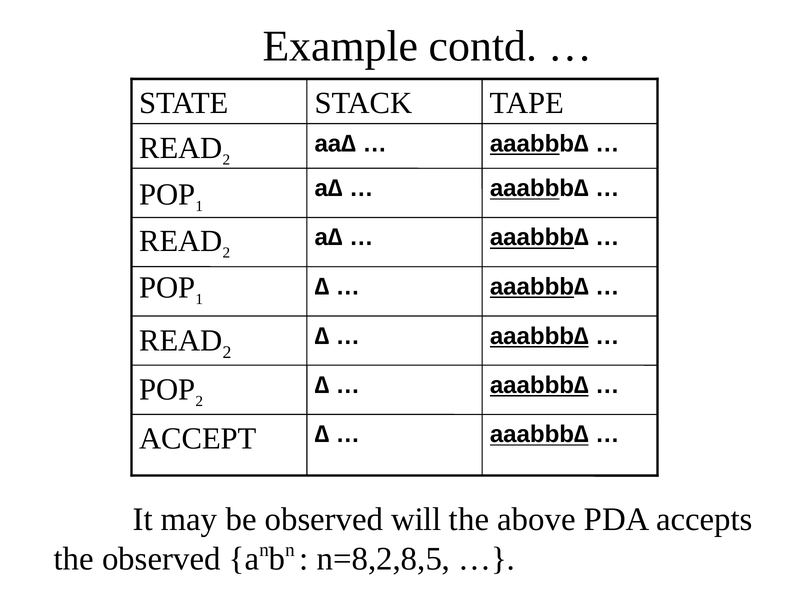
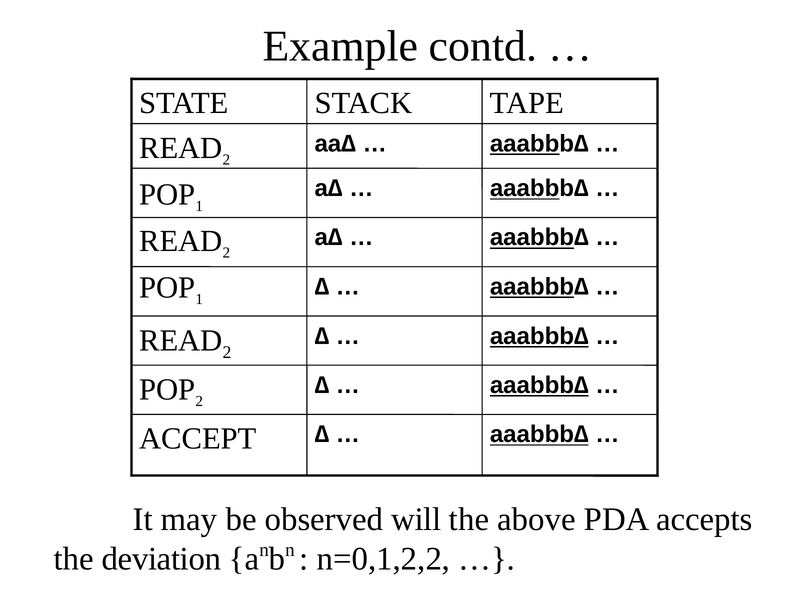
the observed: observed -> deviation (161, 558)
n=8,2,8,5: n=8,2,8,5 -> n=0,1,2,2 (383, 558)
